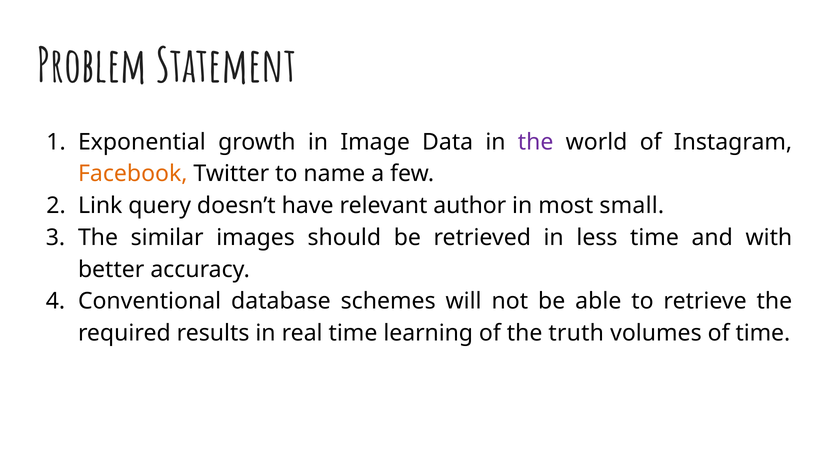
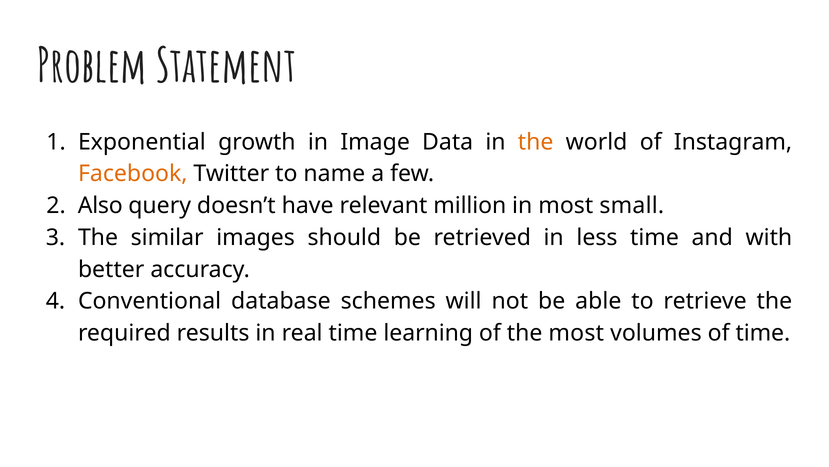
the colour: purple -> orange (536, 142)
Link: Link -> Also (100, 205)
author: author -> million (470, 205)
the truth: truth -> most (576, 333)
